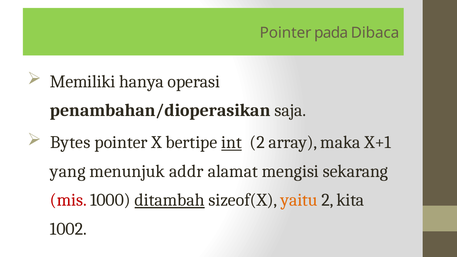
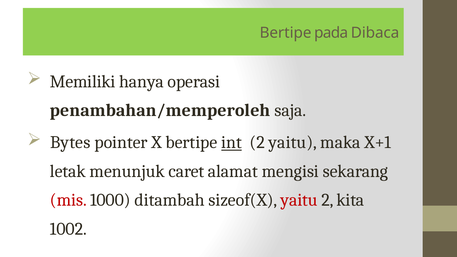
Pointer: Pointer -> Bertipe (286, 33)
penambahan/dioperasikan: penambahan/dioperasikan -> penambahan/memperoleh (160, 110)
2 array: array -> yaitu (293, 142)
yang: yang -> letak (68, 171)
addr: addr -> caret (186, 171)
ditambah underline: present -> none (170, 200)
yaitu colour: orange -> red (299, 200)
